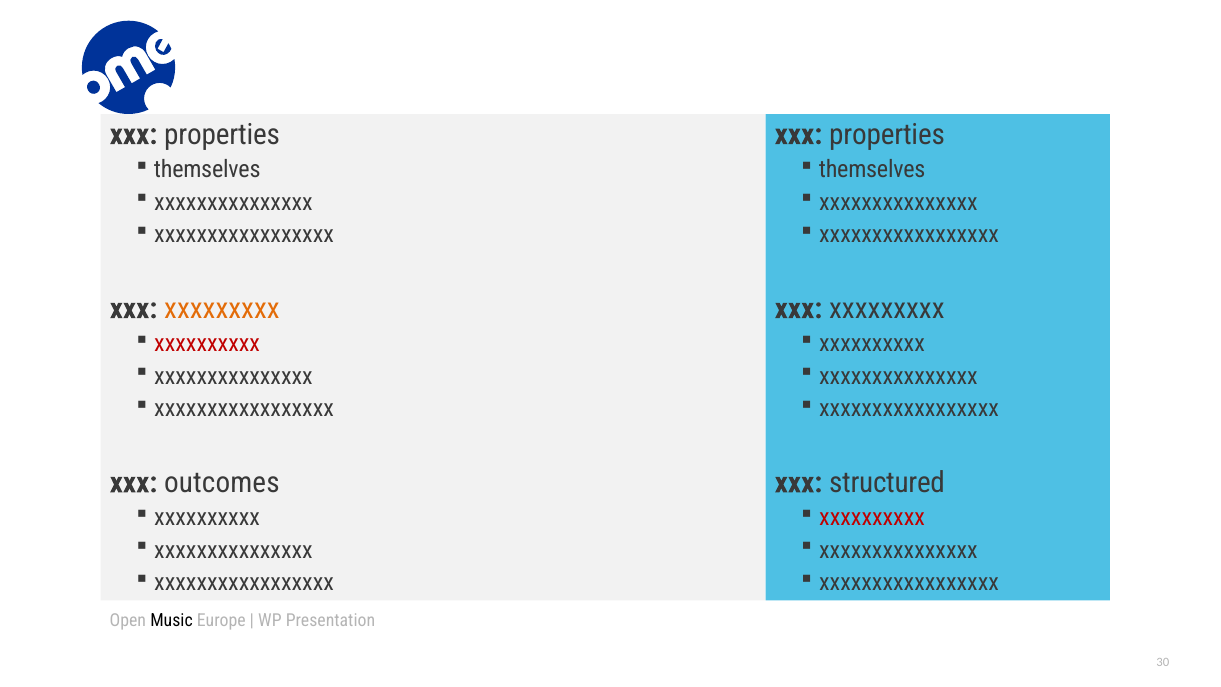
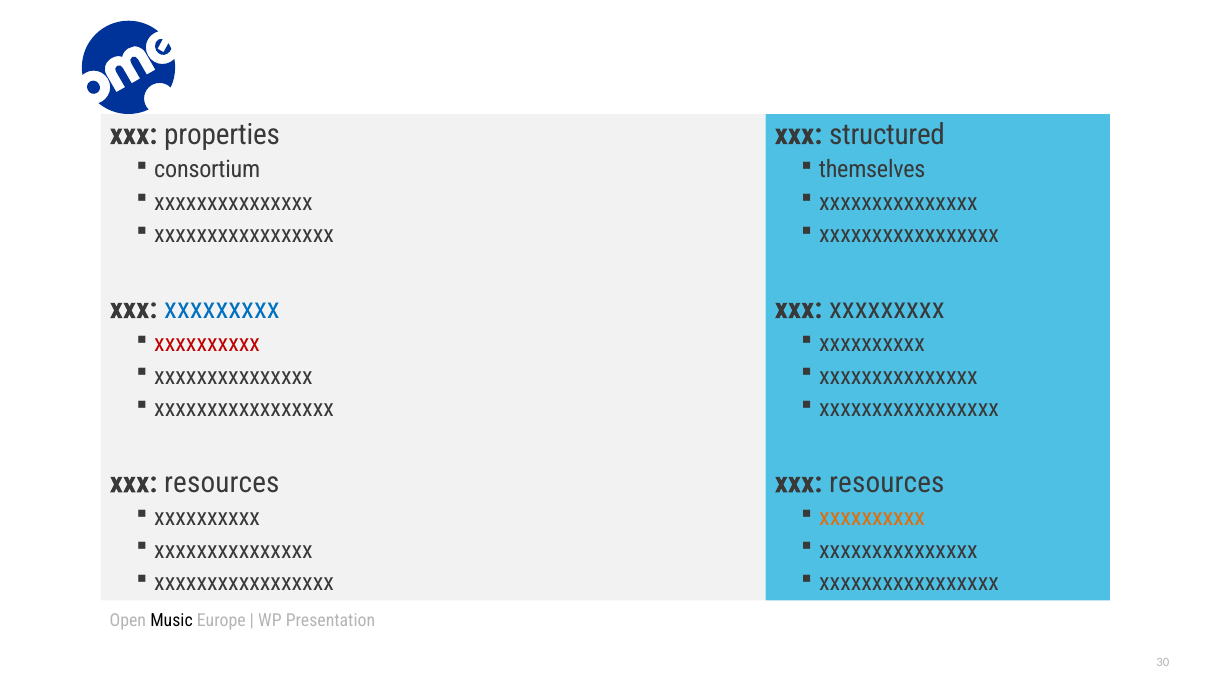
properties: properties -> structured (887, 134)
themselves: themselves -> consortium (207, 170)
xxxxxxxxx colour: orange -> blue (222, 308)
outcomes: outcomes -> resources (222, 483)
structured: structured -> resources (887, 483)
xxxxxxxxxx colour: red -> orange (872, 518)
